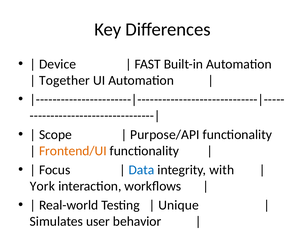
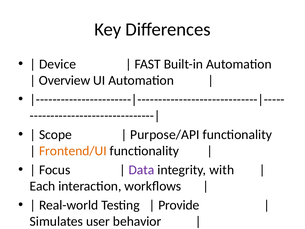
Together: Together -> Overview (65, 80)
Data colour: blue -> purple (142, 170)
York: York -> Each (43, 186)
Unique: Unique -> Provide (179, 205)
